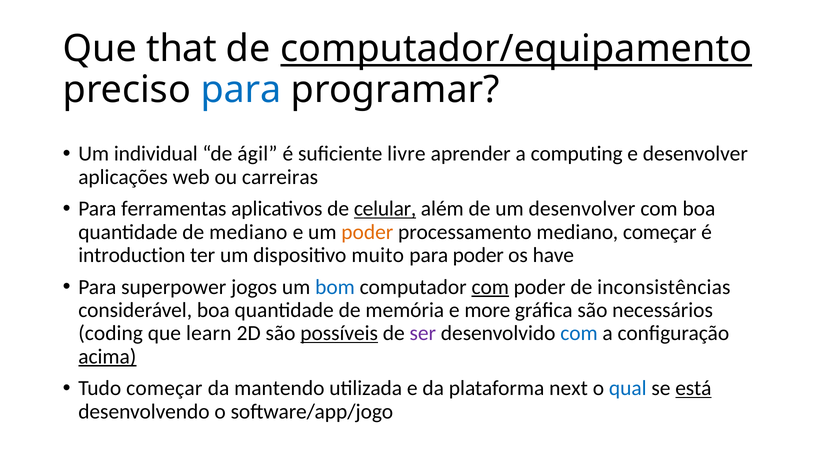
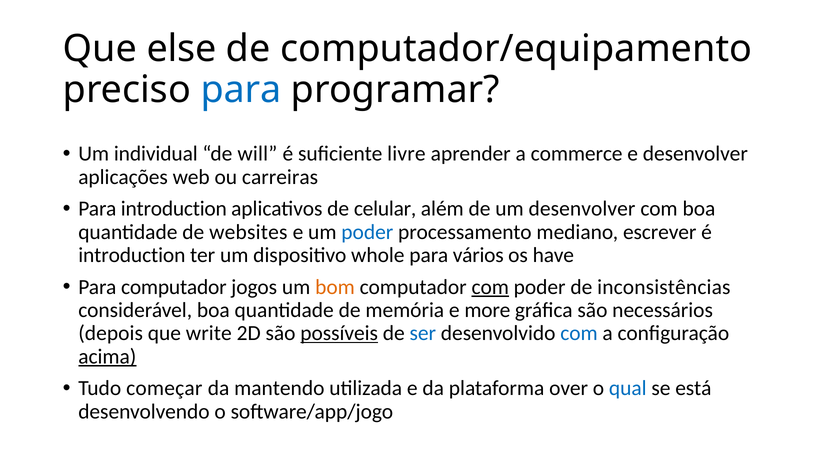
that: that -> else (182, 49)
computador/equipamento underline: present -> none (516, 49)
ágil: ágil -> will (257, 154)
computing: computing -> commerce (577, 154)
Para ferramentas: ferramentas -> introduction (174, 209)
celular underline: present -> none (385, 209)
de mediano: mediano -> websites (248, 232)
poder colour: orange -> blue (367, 232)
mediano começar: começar -> escrever (660, 232)
muito: muito -> whole (378, 255)
para poder: poder -> vários (478, 255)
Para superpower: superpower -> computador (174, 287)
bom colour: blue -> orange (335, 287)
coding: coding -> depois (111, 333)
learn: learn -> write (209, 333)
ser colour: purple -> blue (423, 333)
next: next -> over (569, 388)
está underline: present -> none (693, 388)
